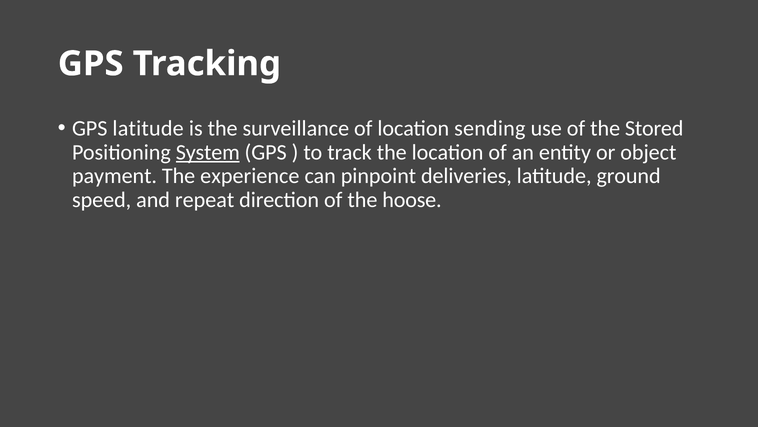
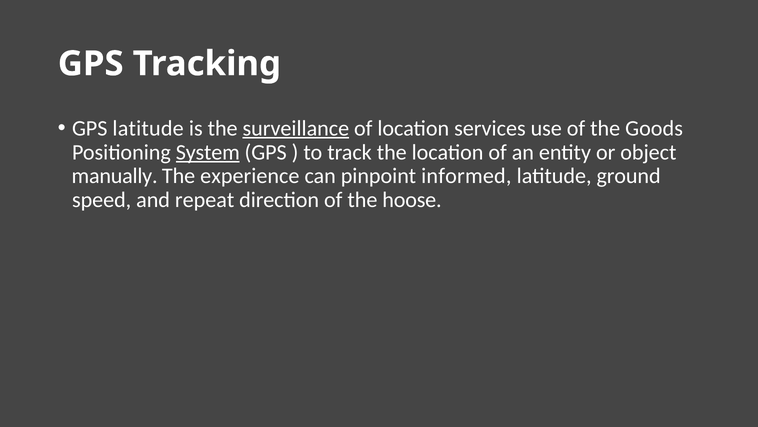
surveillance underline: none -> present (296, 128)
sending: sending -> services (490, 128)
Stored: Stored -> Goods (654, 128)
payment: payment -> manually (115, 176)
deliveries: deliveries -> informed (466, 176)
